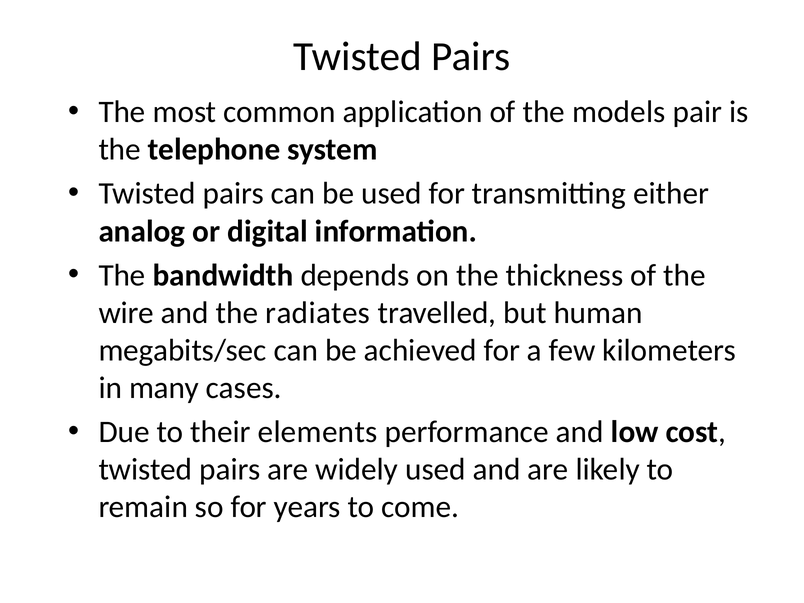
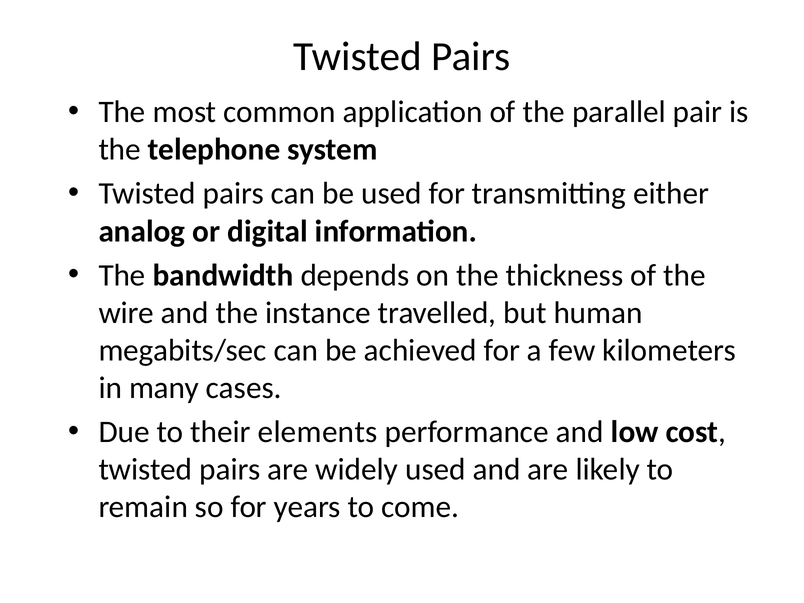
models: models -> parallel (619, 112)
radiates: radiates -> instance (318, 313)
